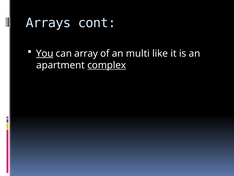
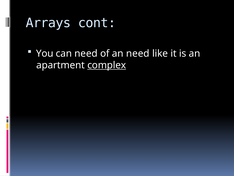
You underline: present -> none (45, 53)
can array: array -> need (86, 53)
an multi: multi -> need (138, 53)
